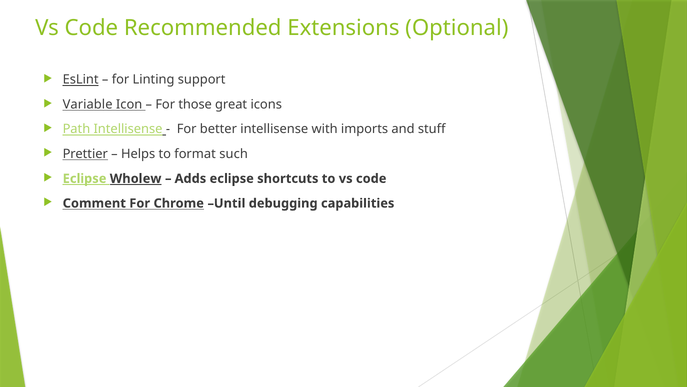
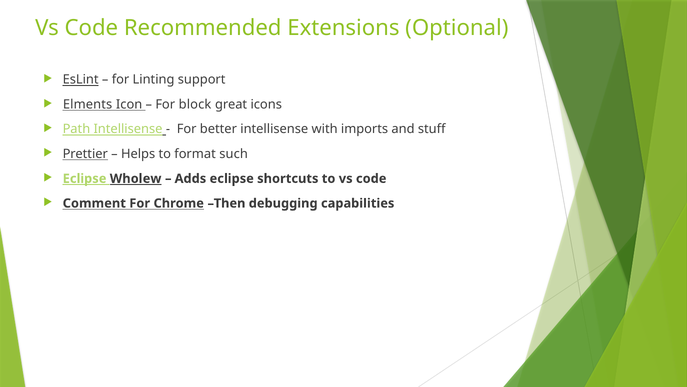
Variable: Variable -> Elments (88, 104)
those: those -> block (195, 104)
Until: Until -> Then (226, 203)
